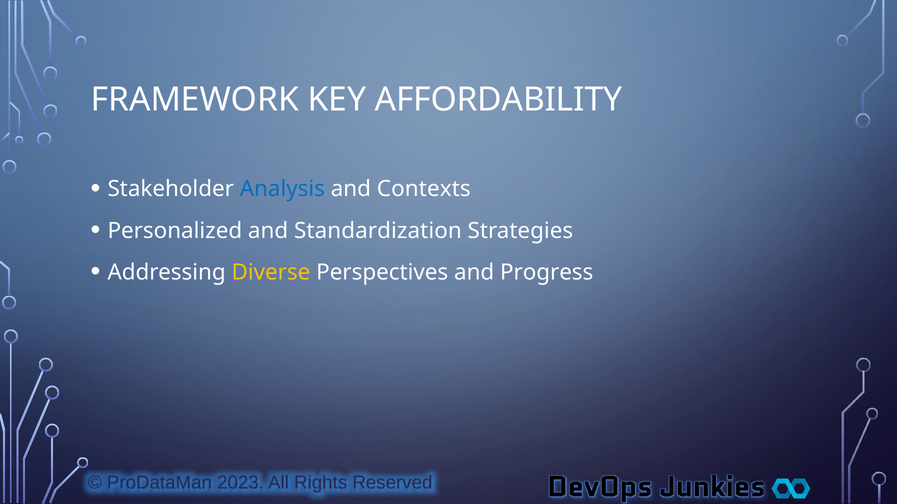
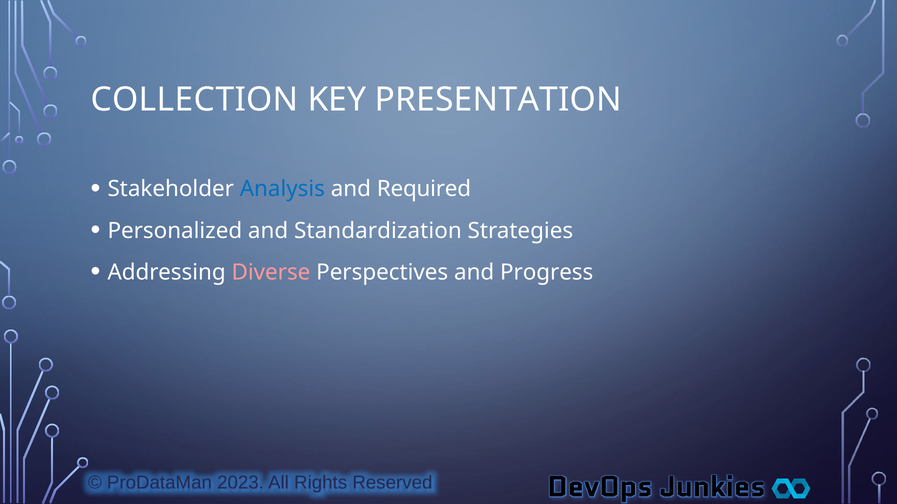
FRAMEWORK: FRAMEWORK -> COLLECTION (195, 100)
AFFORDABILITY: AFFORDABILITY -> PRESENTATION (498, 100)
Contexts: Contexts -> Required (424, 189)
Diverse colour: yellow -> pink (271, 273)
